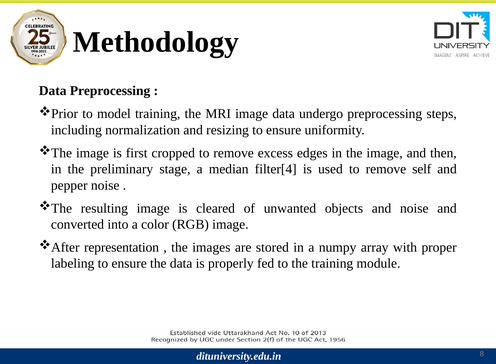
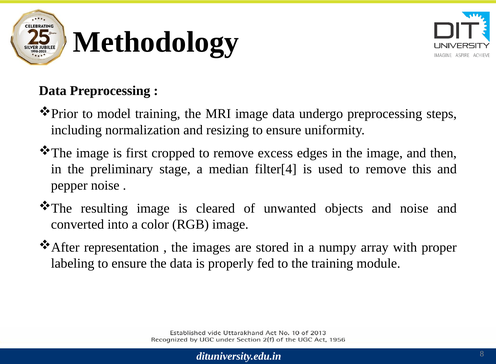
self: self -> this (422, 169)
